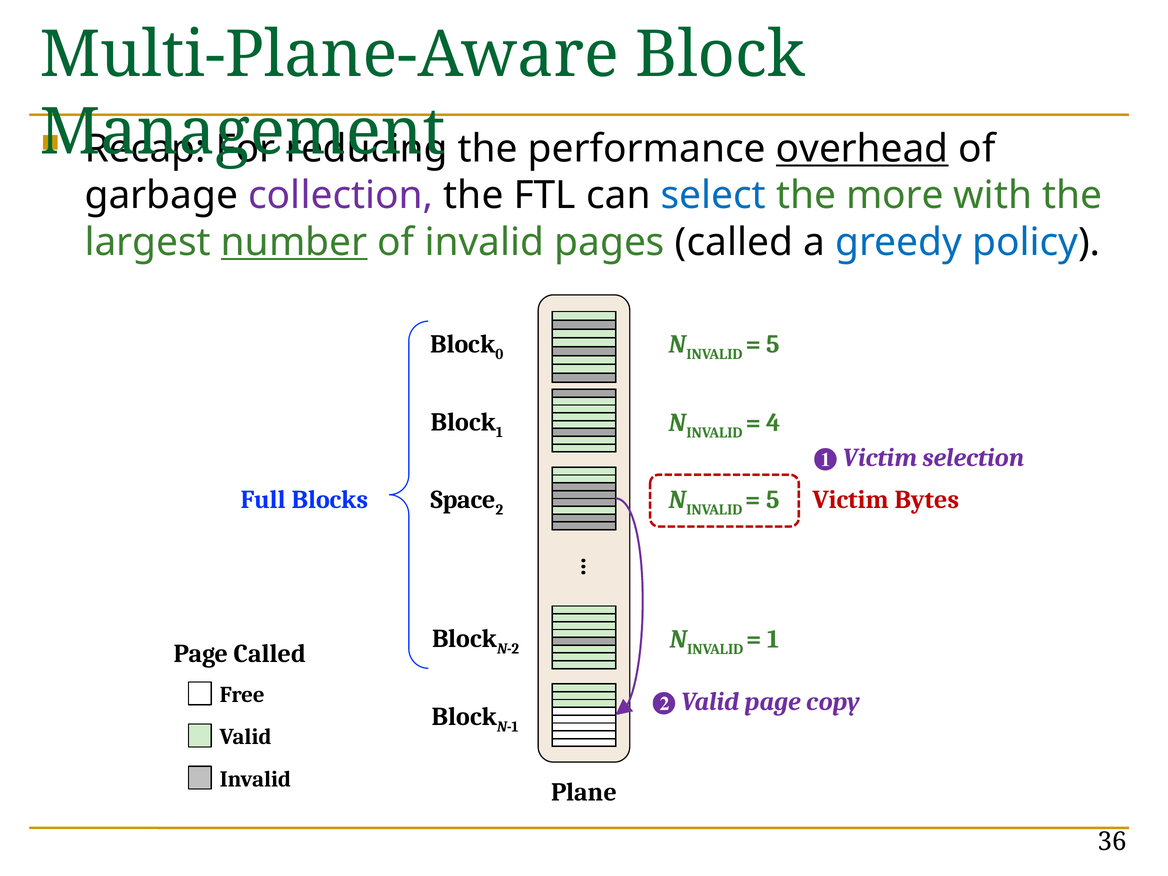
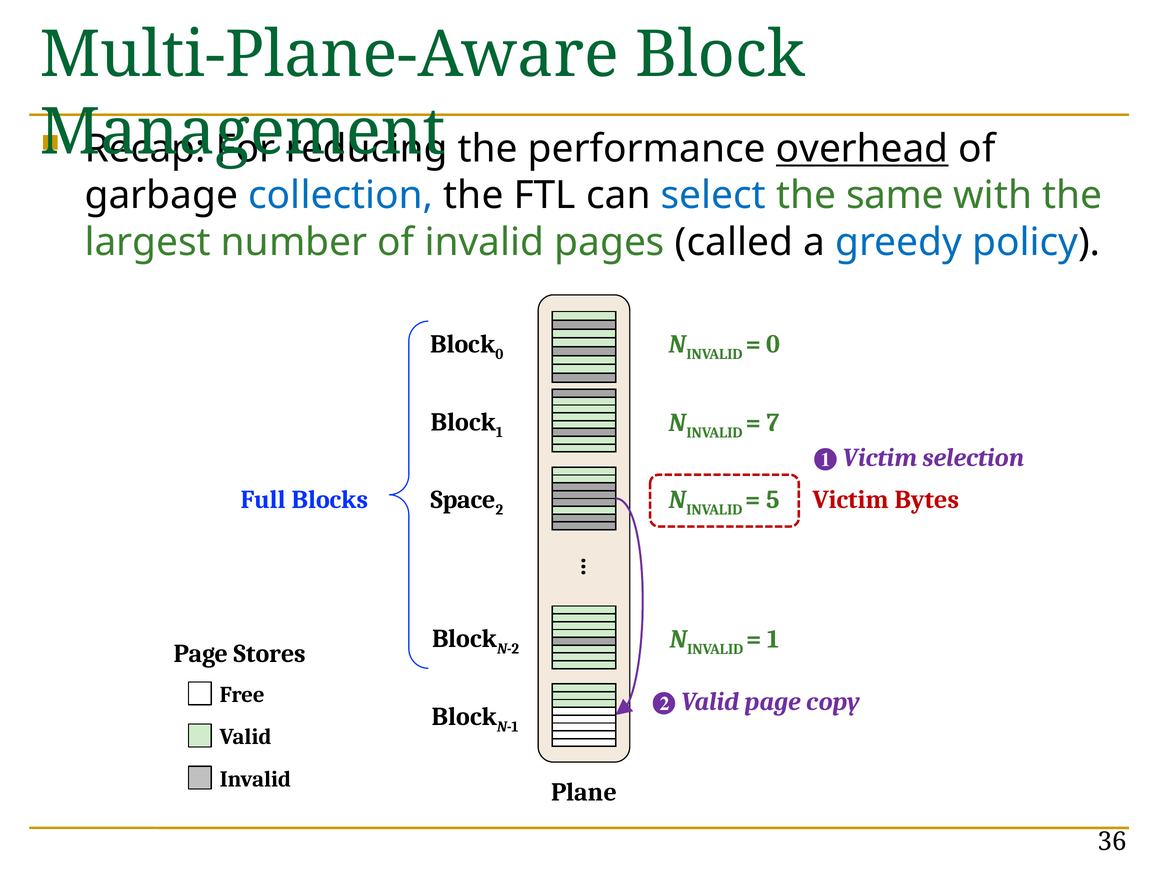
collection colour: purple -> blue (341, 195)
more: more -> same (895, 195)
number underline: present -> none (294, 242)
5: 5 -> 0 (773, 344)
4: 4 -> 7 (773, 422)
Page Called: Called -> Stores (270, 654)
